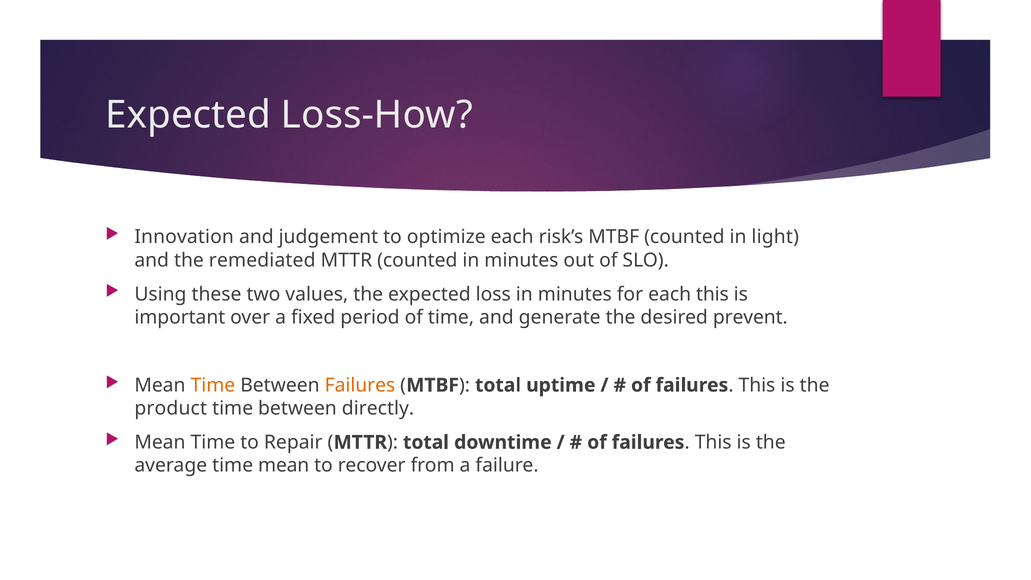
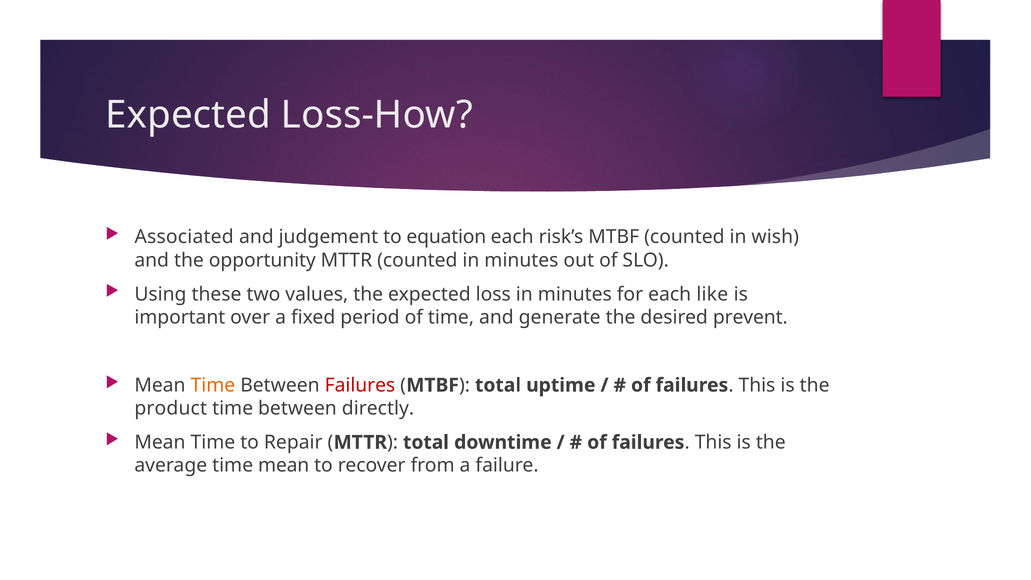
Innovation: Innovation -> Associated (184, 237)
optimize: optimize -> equation (446, 237)
light: light -> wish (775, 237)
remediated: remediated -> opportunity (262, 260)
each this: this -> like (712, 294)
Failures colour: orange -> red (360, 385)
